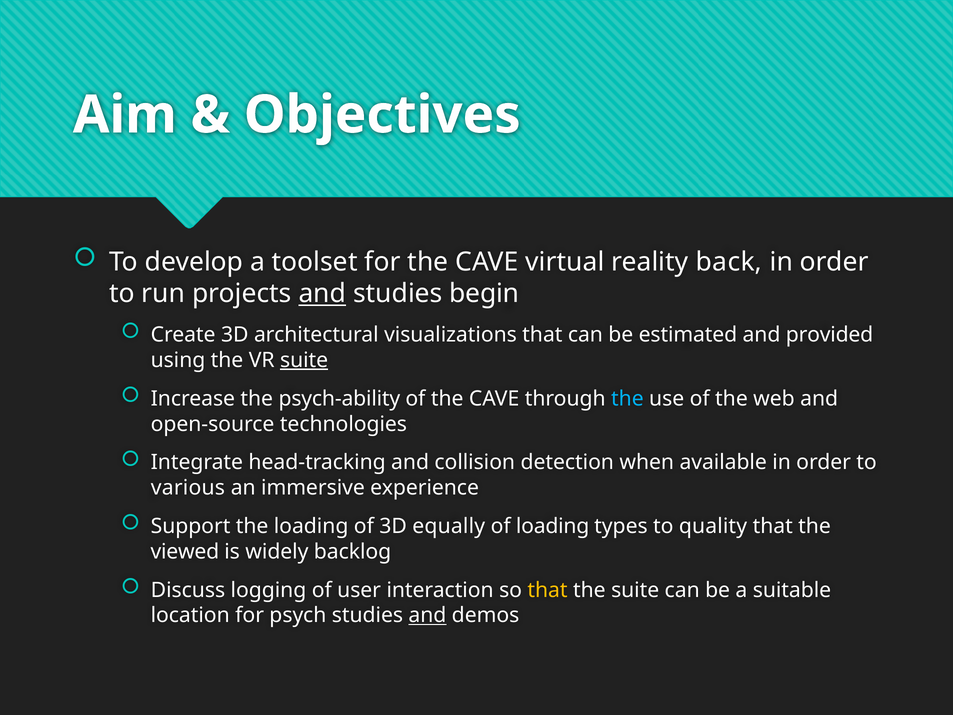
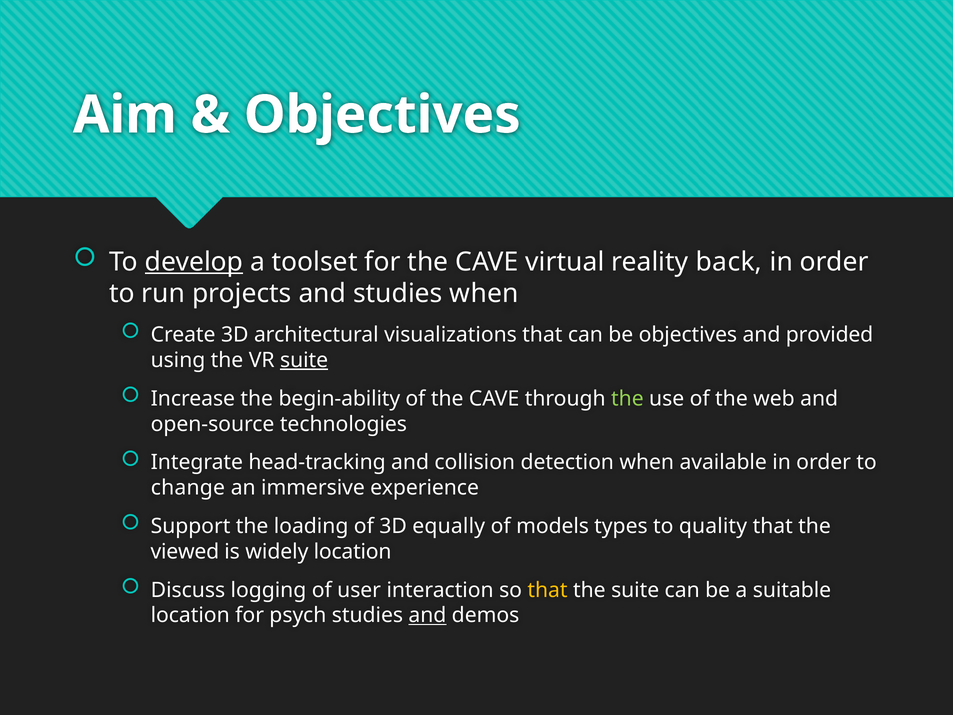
develop underline: none -> present (194, 262)
and underline: present -> none (322, 294)
studies begin: begin -> when (484, 294)
be estimated: estimated -> objectives (688, 335)
psych-ability: psych-ability -> begin-ability (339, 399)
the colour: light blue -> light green (627, 399)
various: various -> change (188, 488)
of loading: loading -> models (553, 526)
widely backlog: backlog -> location (353, 551)
